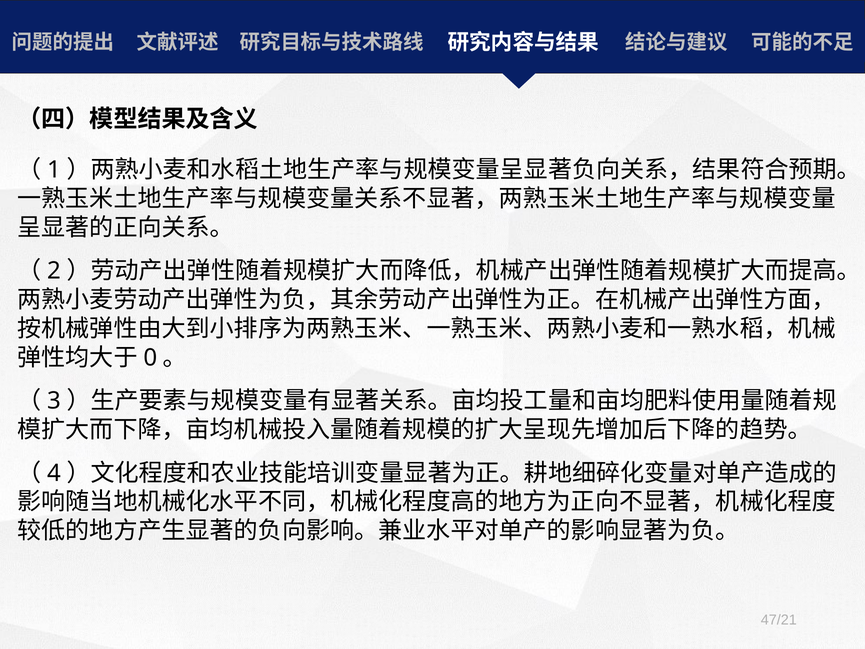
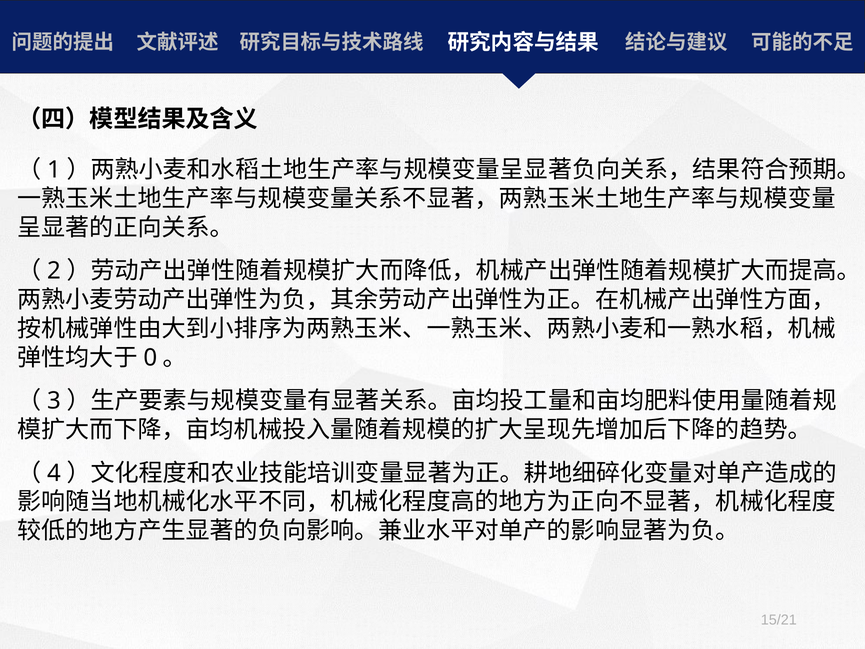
47/21: 47/21 -> 15/21 (779, 620)
